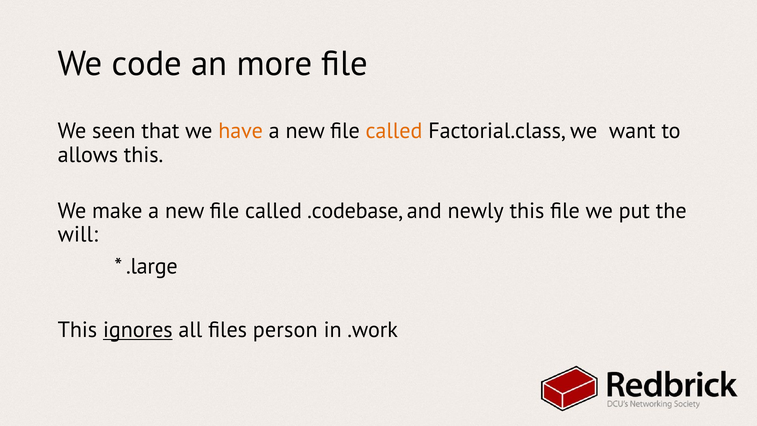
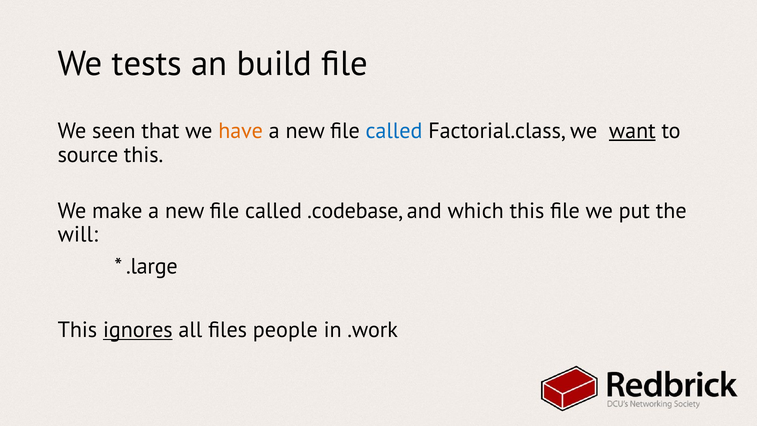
code: code -> tests (147, 64)
more: more -> build (274, 64)
called colour: orange -> blue (394, 131)
want underline: none -> present (632, 131)
allows: allows -> source (88, 155)
newly: newly -> which (476, 211)
person: person -> people (285, 330)
